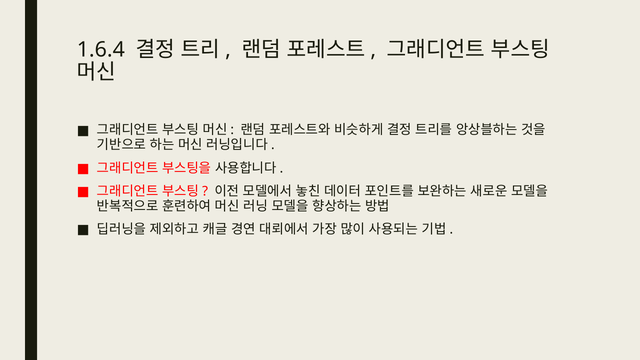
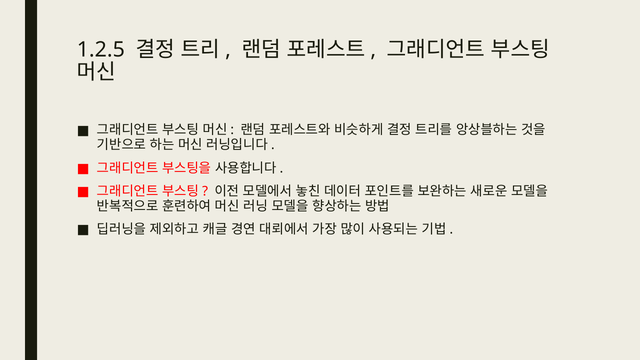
1.6.4: 1.6.4 -> 1.2.5 (101, 50)
